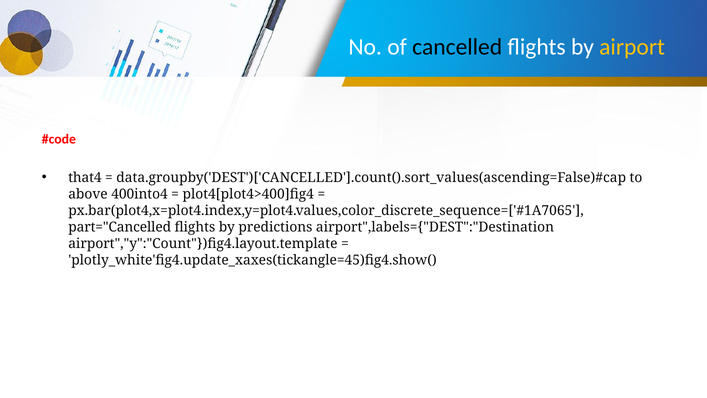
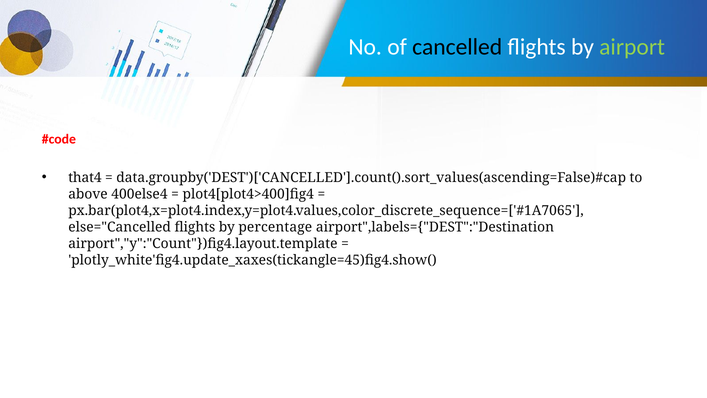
airport colour: yellow -> light green (632, 47)
400into4: 400into4 -> 400else4 (139, 194)
part="Cancelled: part="Cancelled -> else="Cancelled (120, 227)
predictions: predictions -> percentage (275, 227)
